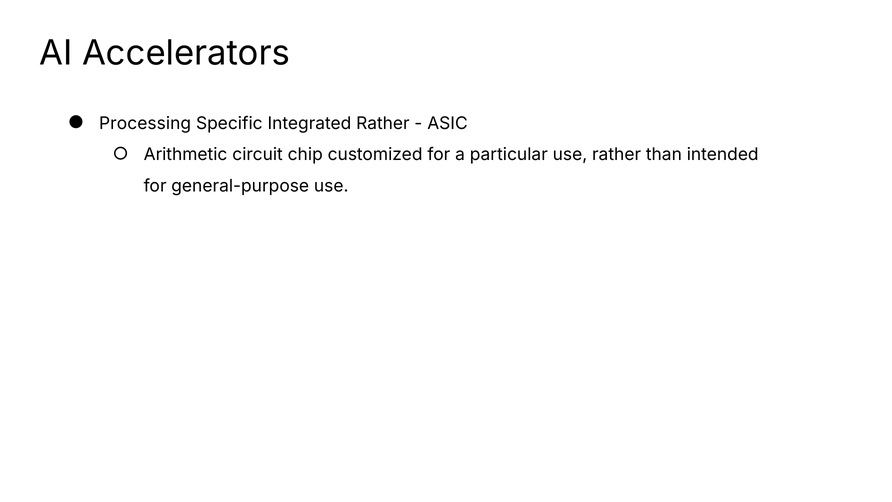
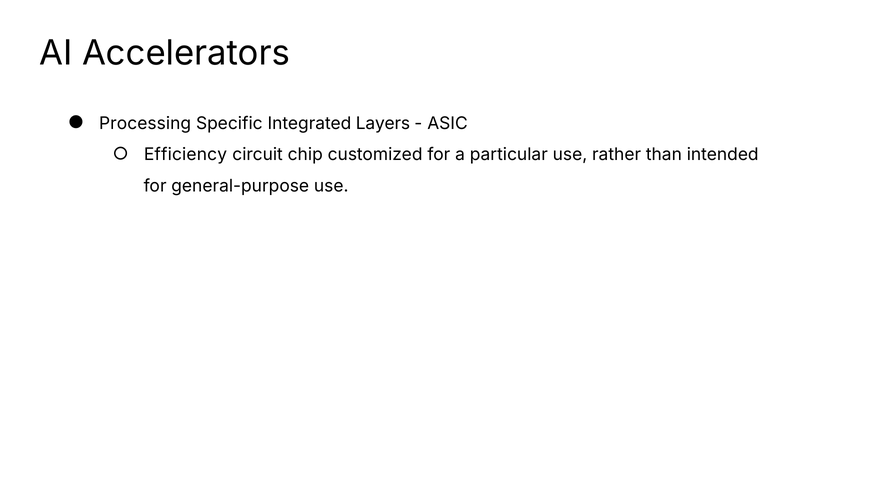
Integrated Rather: Rather -> Layers (383, 123)
Arithmetic: Arithmetic -> Efficiency (185, 154)
